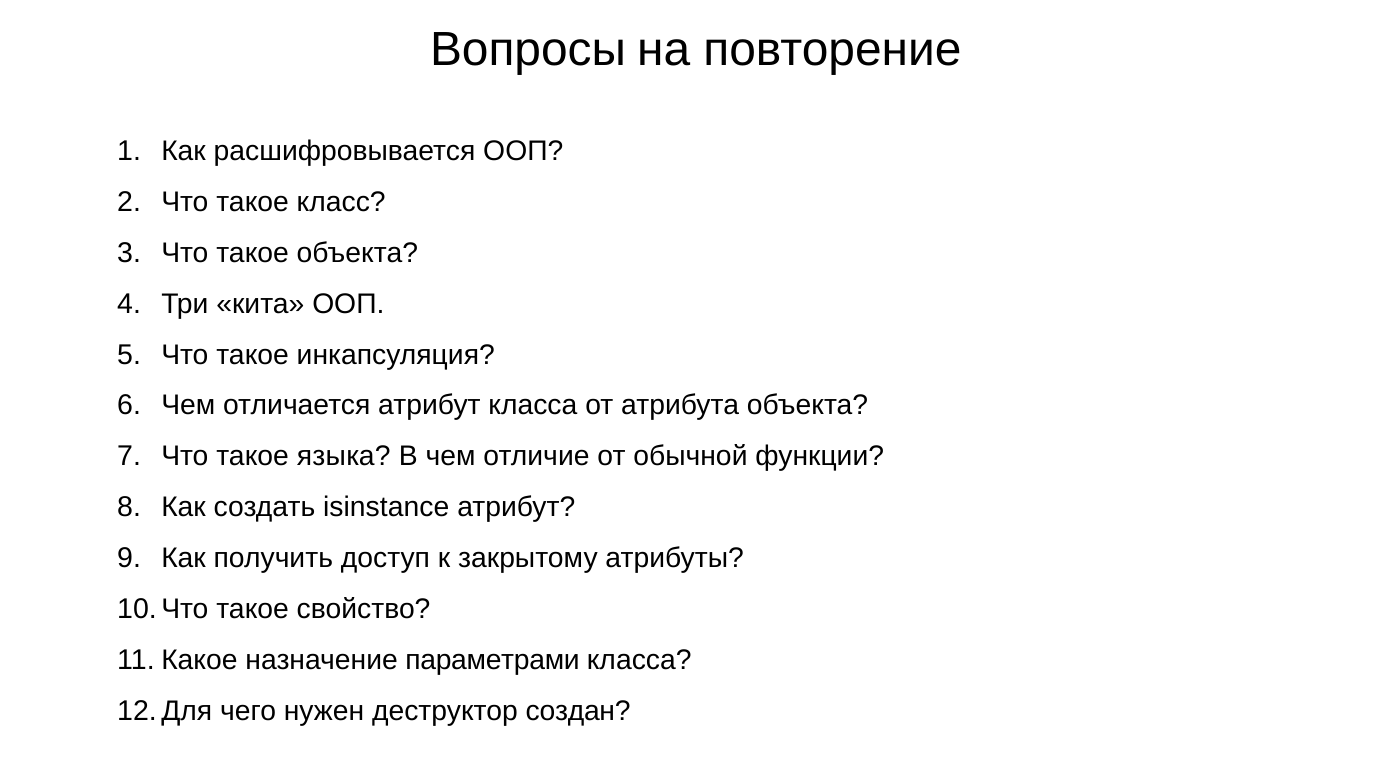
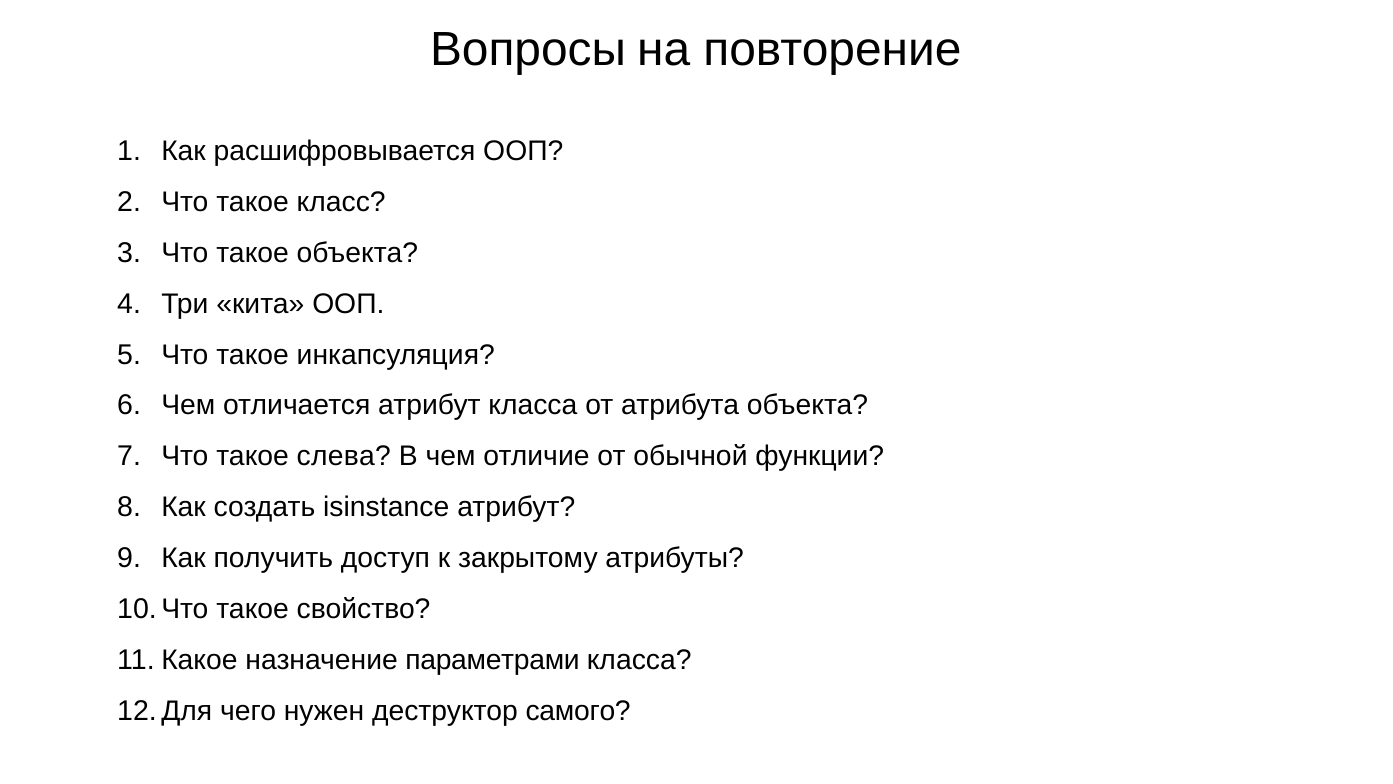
языка: языка -> слева (344, 456)
создан: создан -> самого (578, 711)
